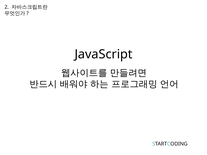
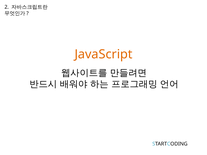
JavaScript colour: black -> orange (103, 54)
